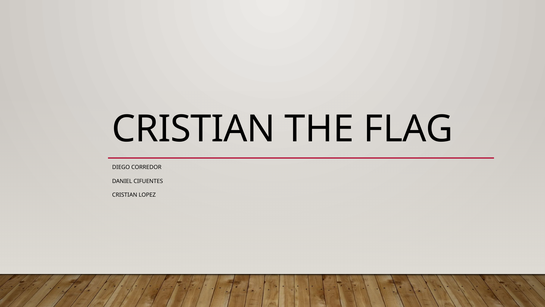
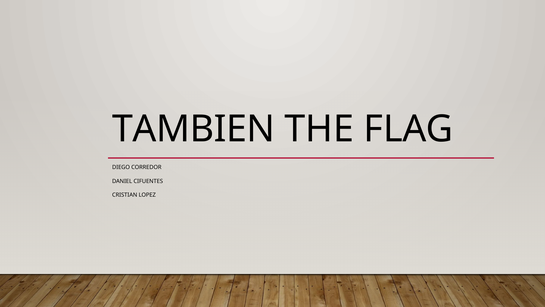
CRISTIAN: CRISTIAN -> TAMBIEN (194, 129)
